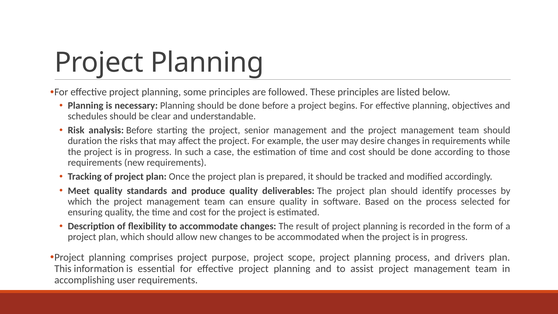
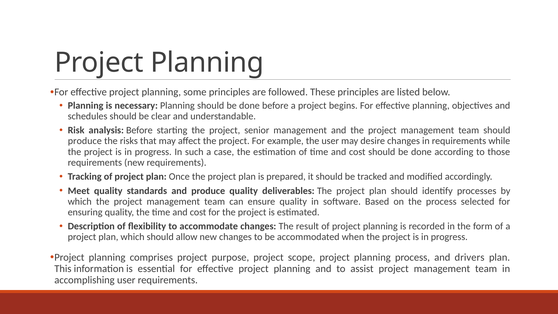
duration: duration -> produce (85, 141)
